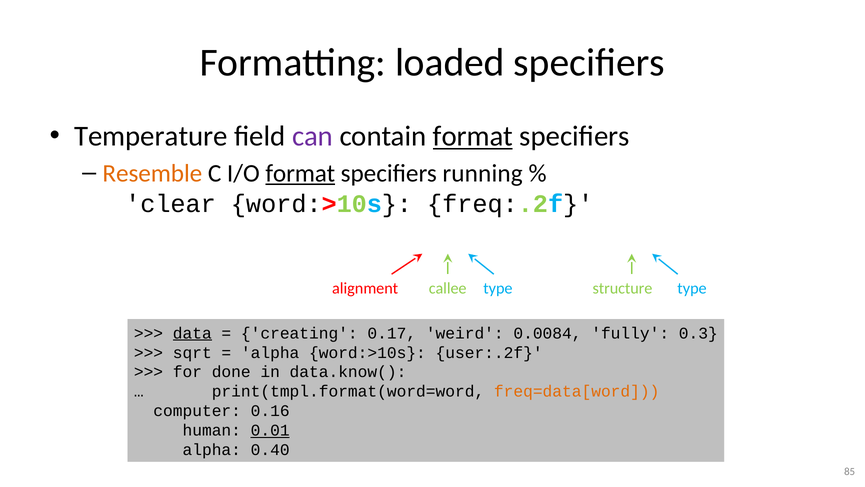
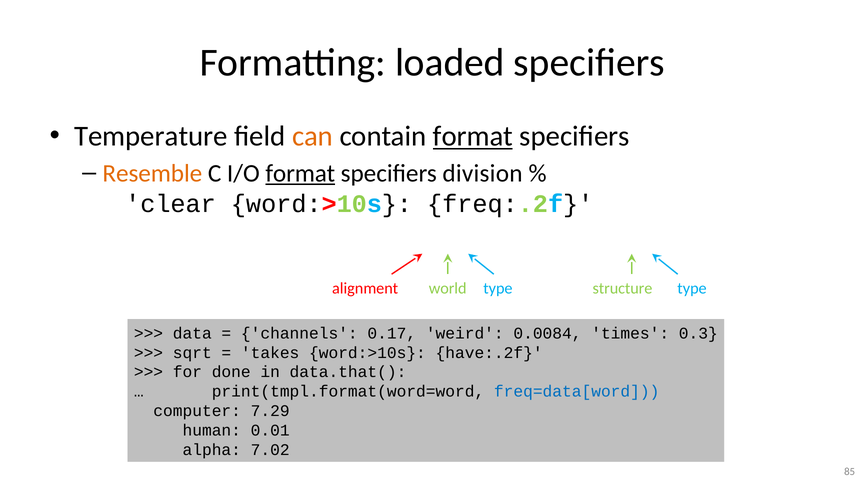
can colour: purple -> orange (313, 136)
running: running -> division (482, 173)
callee: callee -> world (448, 288)
data underline: present -> none (192, 333)
creating: creating -> channels (299, 333)
fully: fully -> times (630, 333)
alpha: alpha -> takes (270, 352)
user:.2f: user:.2f -> have:.2f (489, 352)
data.know(: data.know( -> data.that( (348, 372)
freq=data[word colour: orange -> blue (577, 391)
0.16: 0.16 -> 7.29 (270, 411)
0.01 underline: present -> none (270, 430)
0.40: 0.40 -> 7.02 (270, 450)
